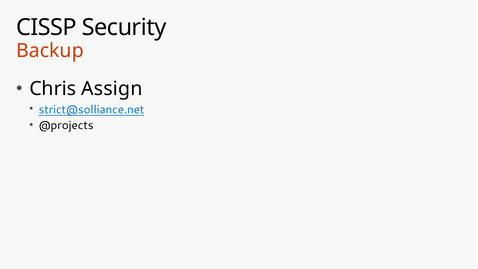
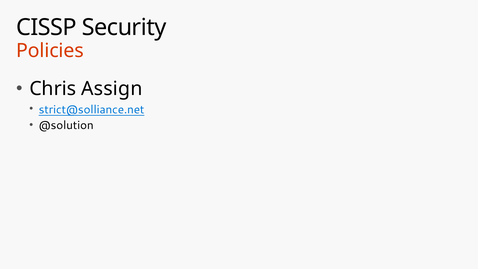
Backup: Backup -> Policies (50, 51)
@projects: @projects -> @solution (66, 125)
